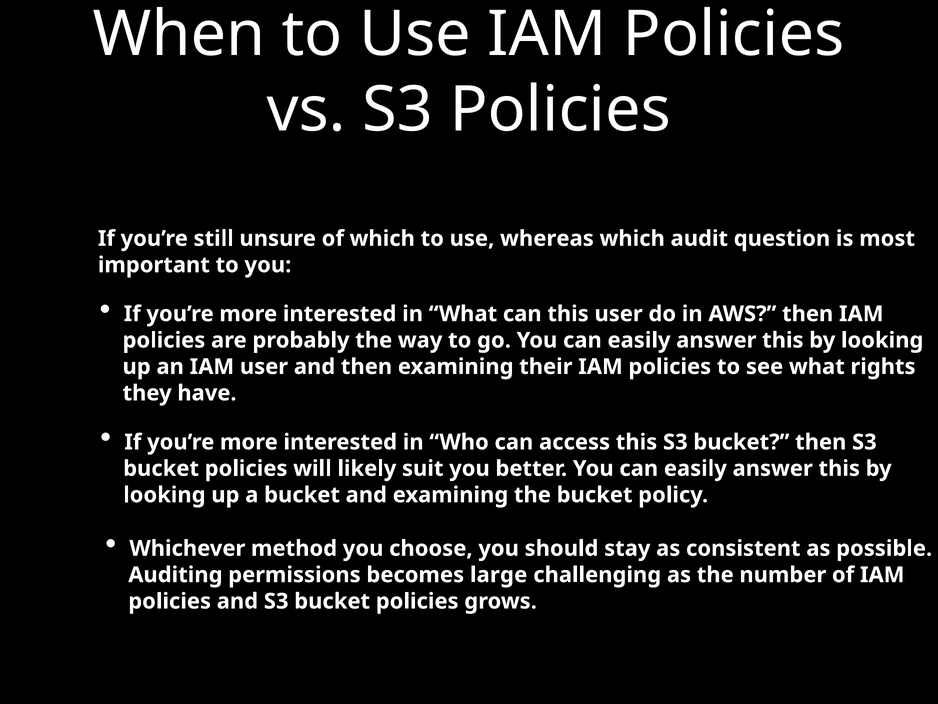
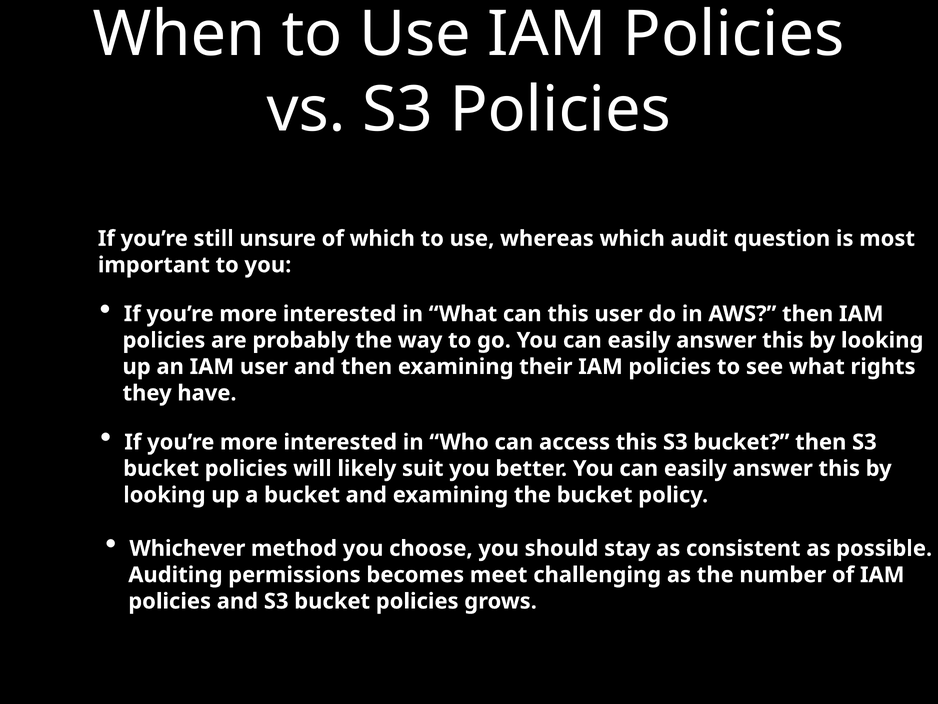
large: large -> meet (499, 575)
